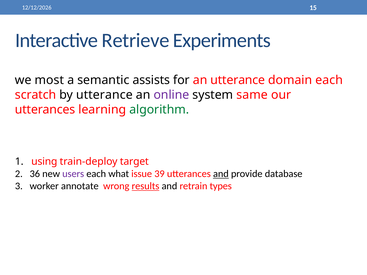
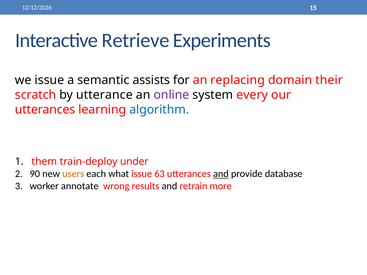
we most: most -> issue (49, 80)
an utterance: utterance -> replacing (238, 80)
domain each: each -> their (329, 80)
same: same -> every (252, 95)
algorithm colour: green -> blue (159, 110)
using: using -> them (44, 162)
target: target -> under (134, 162)
36: 36 -> 90 (35, 174)
users colour: purple -> orange (73, 174)
39: 39 -> 63 (159, 174)
results underline: present -> none (146, 186)
types: types -> more (221, 186)
